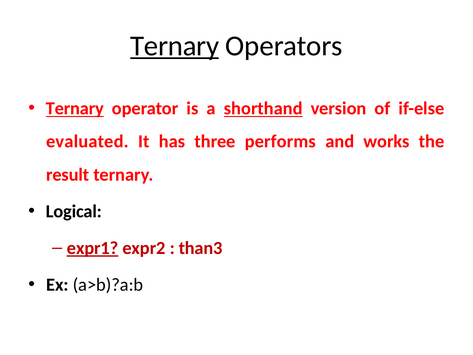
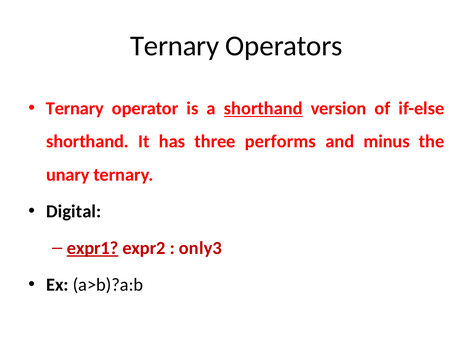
Ternary underline: present -> none (175, 46)
Ternary underline: present -> none (75, 108)
evaluated: evaluated -> shorthand (88, 141)
works: works -> minus (387, 141)
result: result -> unary (68, 175)
Logical: Logical -> Digital (74, 211)
than3: than3 -> only3 (200, 248)
